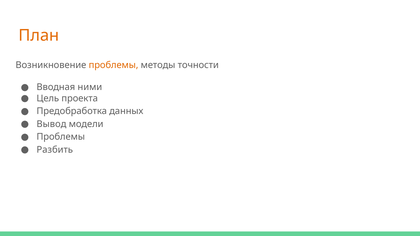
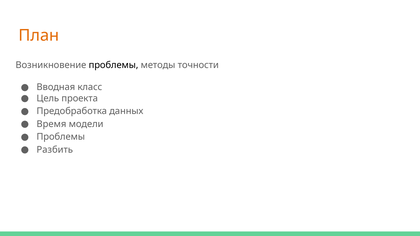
проблемы colour: orange -> black (114, 65)
ними: ними -> класс (90, 87)
Вывод: Вывод -> Время (51, 124)
